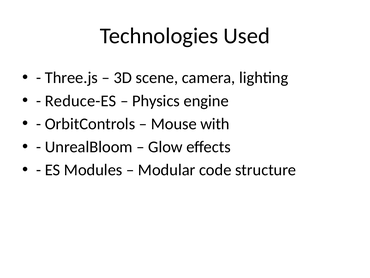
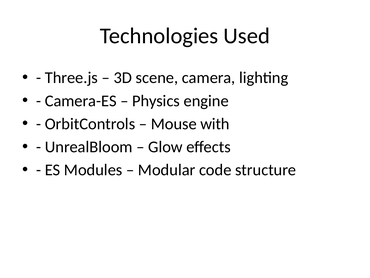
Reduce-ES: Reduce-ES -> Camera-ES (81, 101)
